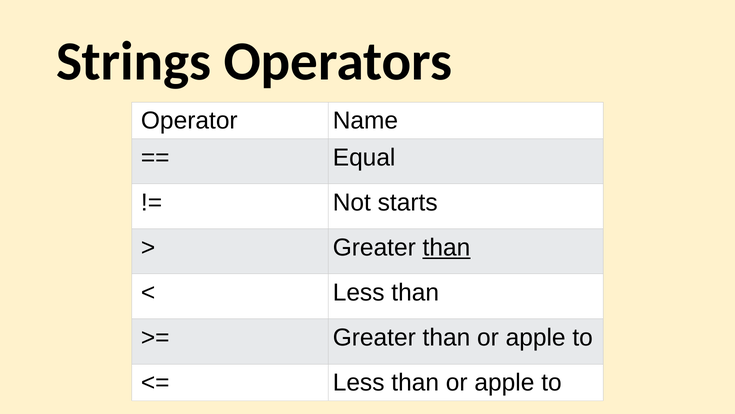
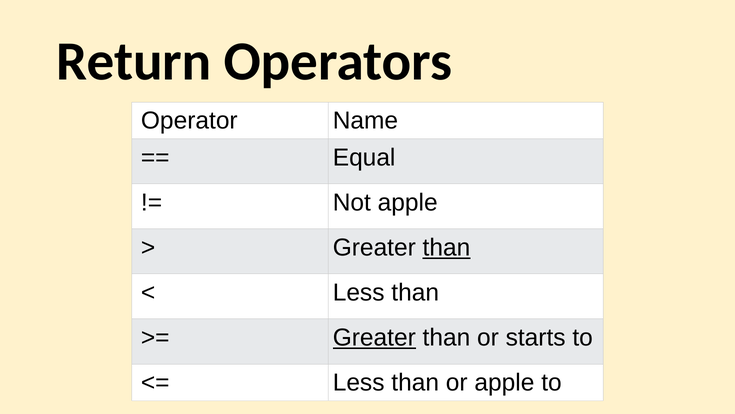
Strings: Strings -> Return (134, 62)
Not starts: starts -> apple (408, 202)
Greater underline: none -> present (374, 337)
apple: apple -> starts (536, 337)
